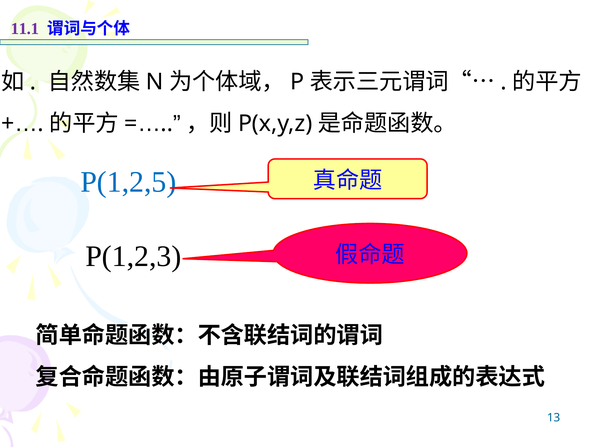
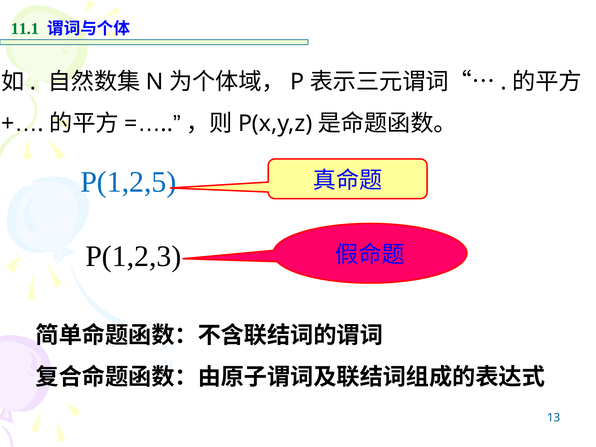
11.1 colour: purple -> green (25, 29)
